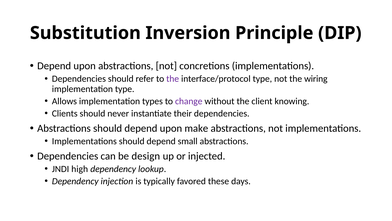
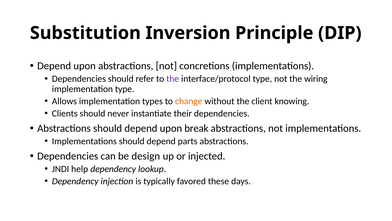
change colour: purple -> orange (189, 101)
make: make -> break (196, 128)
small: small -> parts (188, 141)
high: high -> help (80, 169)
